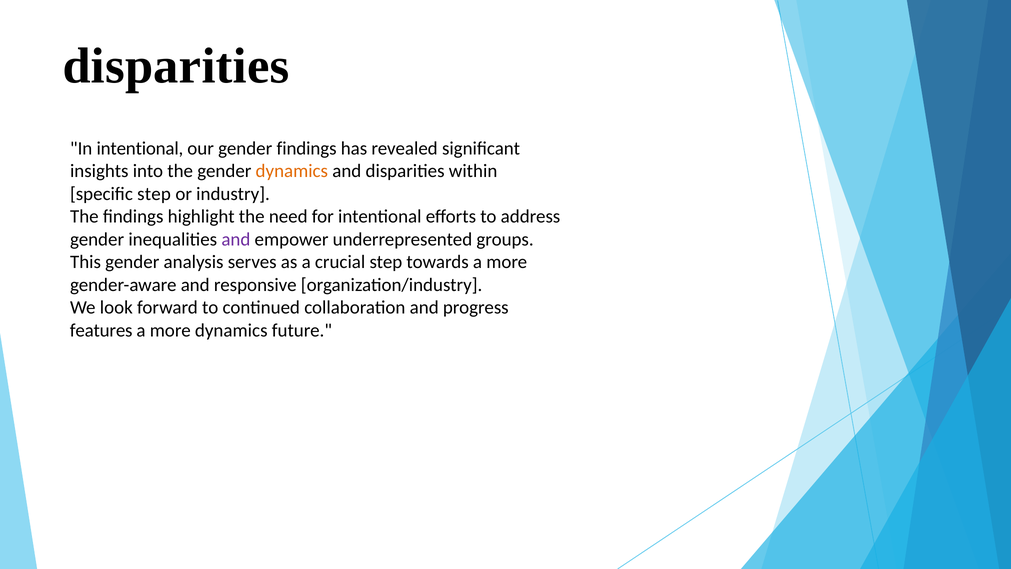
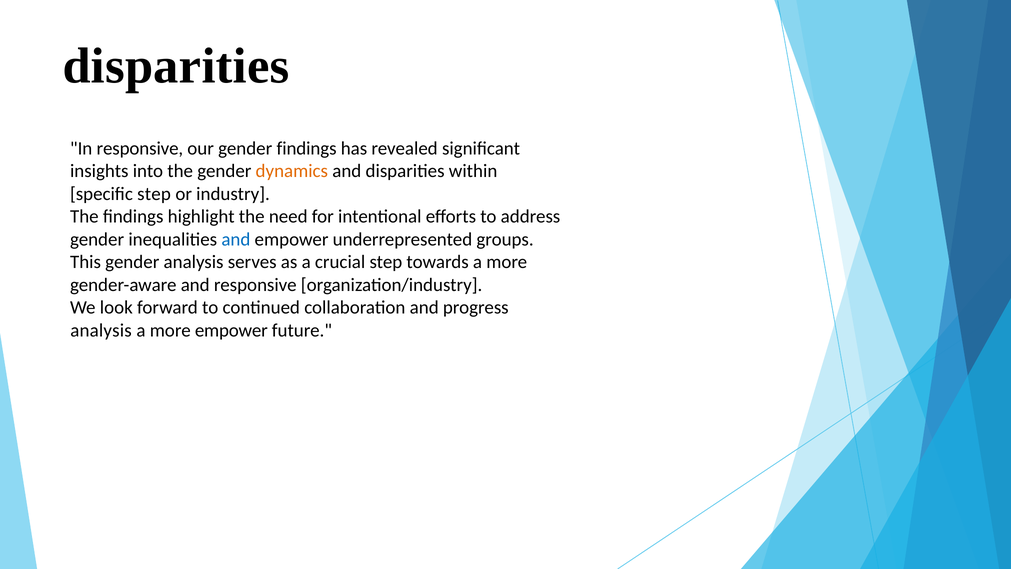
In intentional: intentional -> responsive (140, 148)
and colour: purple -> blue (236, 239)
features: features -> analysis (101, 330)
more dynamics: dynamics -> empower (231, 330)
